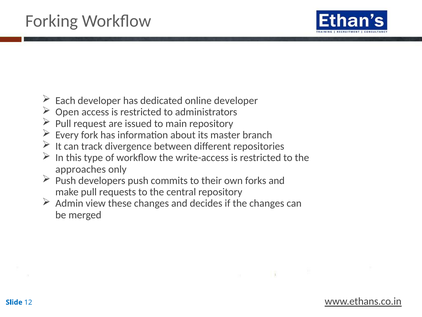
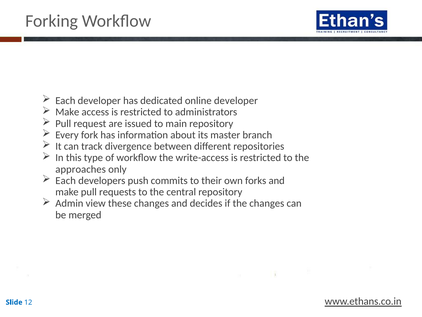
Open: Open -> Make (67, 112)
Push: Push -> Each (66, 180)
